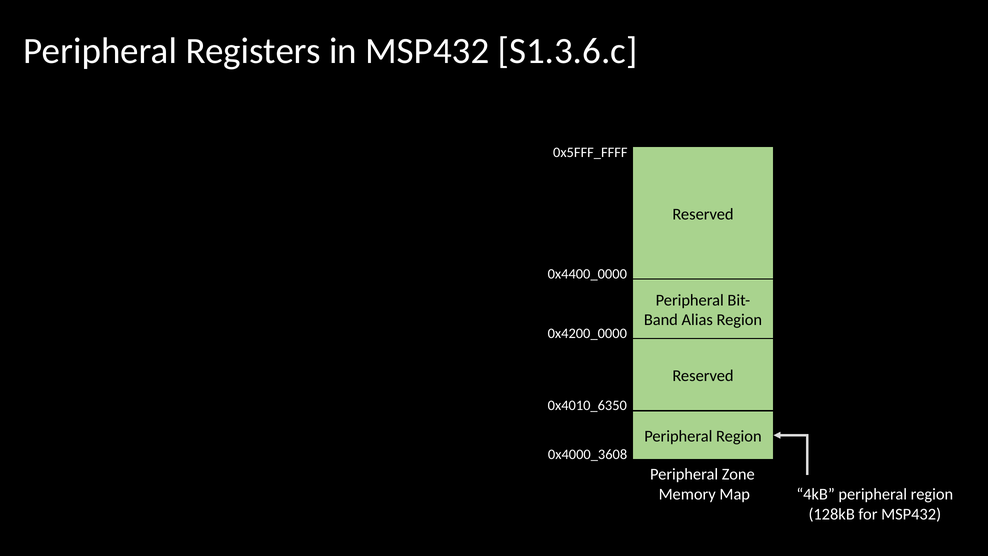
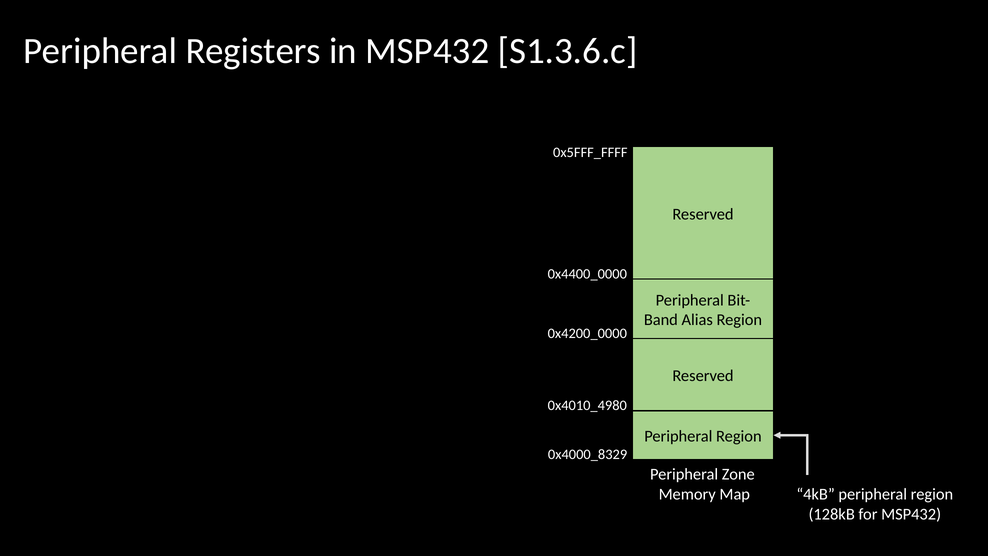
0x4010_6350: 0x4010_6350 -> 0x4010_4980 (587, 405)
0x4000_3608: 0x4000_3608 -> 0x4000_8329 (588, 454)
